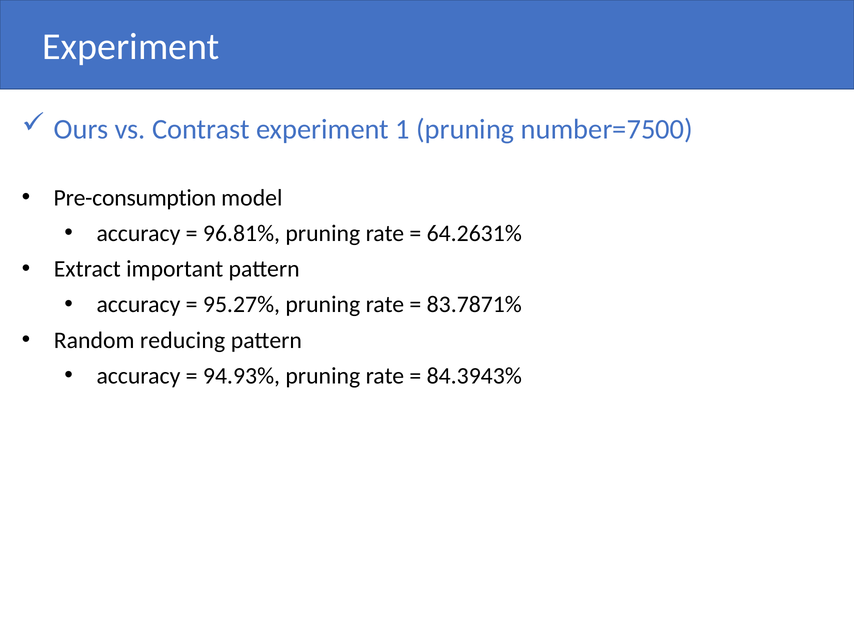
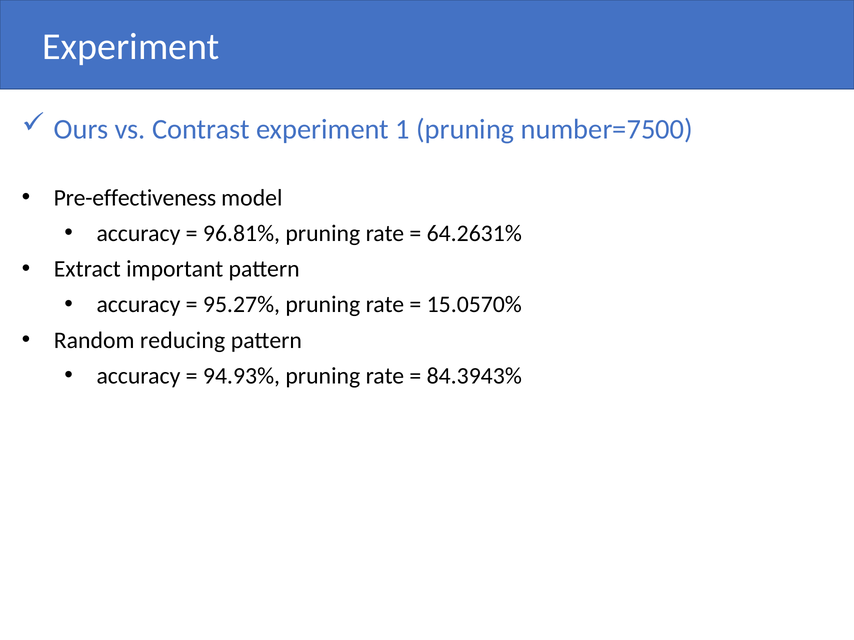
Pre-consumption: Pre-consumption -> Pre-effectiveness (135, 198)
83.7871%: 83.7871% -> 15.0570% (474, 305)
